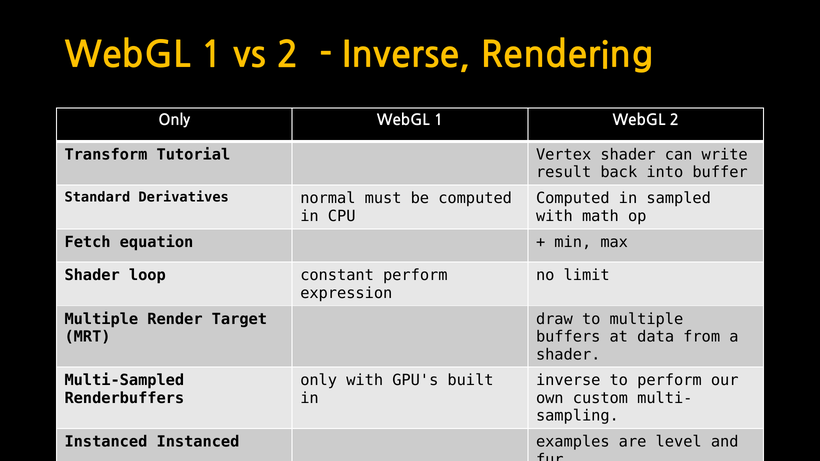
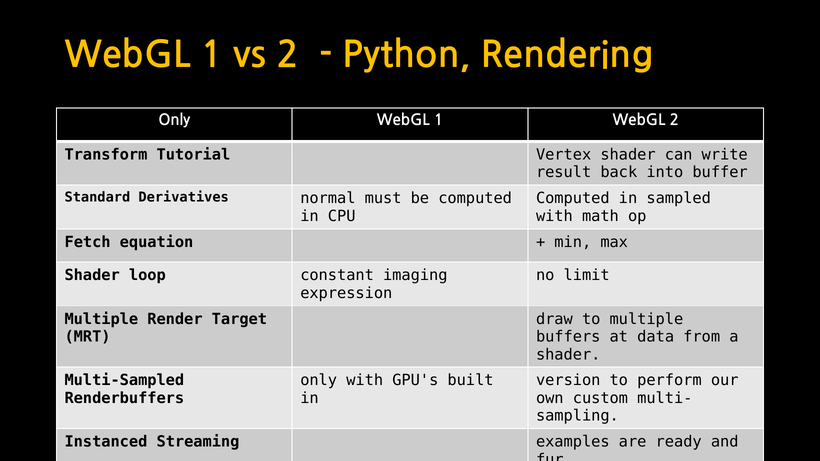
Inverse: Inverse -> Python (407, 55)
constant perform: perform -> imaging (415, 275)
inverse: inverse -> version (568, 381)
Instanced Instanced: Instanced -> Streaming (198, 442)
level: level -> ready (679, 442)
